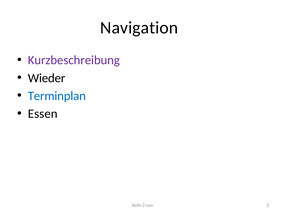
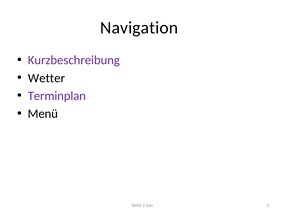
Wieder: Wieder -> Wetter (47, 78)
Terminplan colour: blue -> purple (57, 96)
Essen: Essen -> Menü (43, 113)
